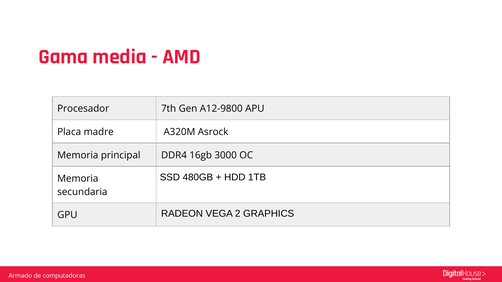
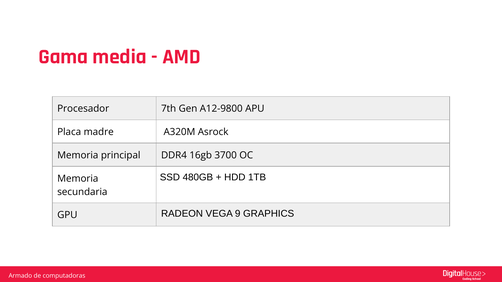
3000: 3000 -> 3700 (226, 155)
2: 2 -> 9 (238, 214)
